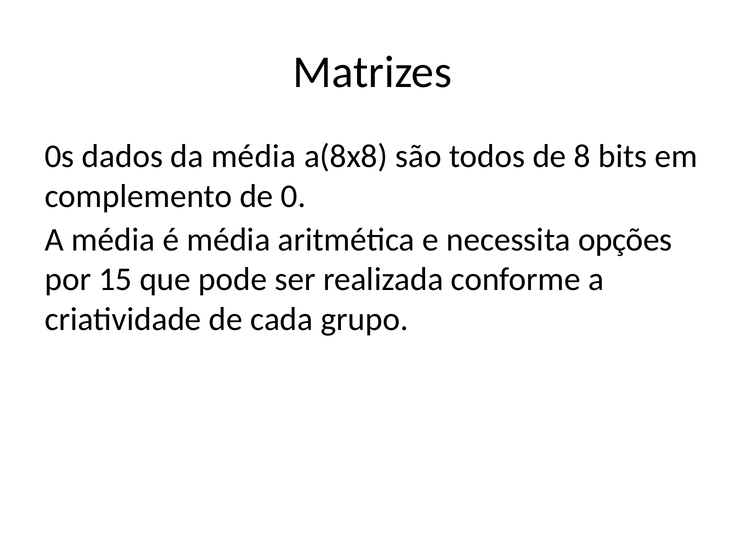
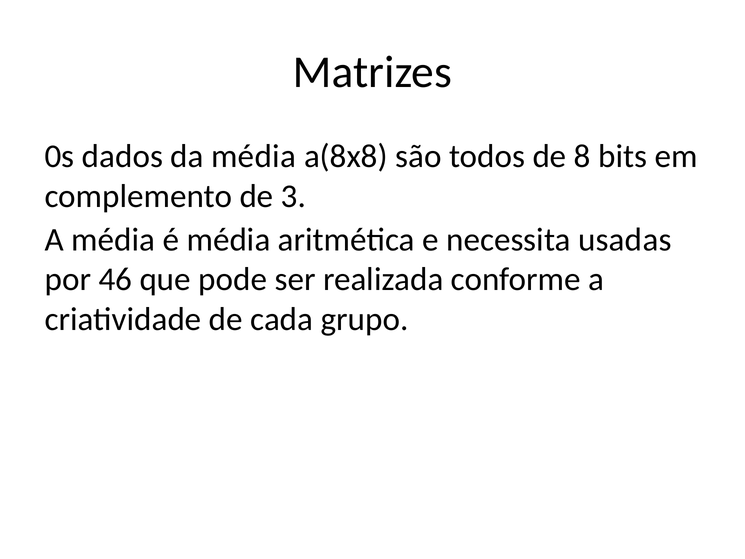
0: 0 -> 3 (293, 196)
opções: opções -> usadas (625, 240)
15: 15 -> 46 (115, 279)
